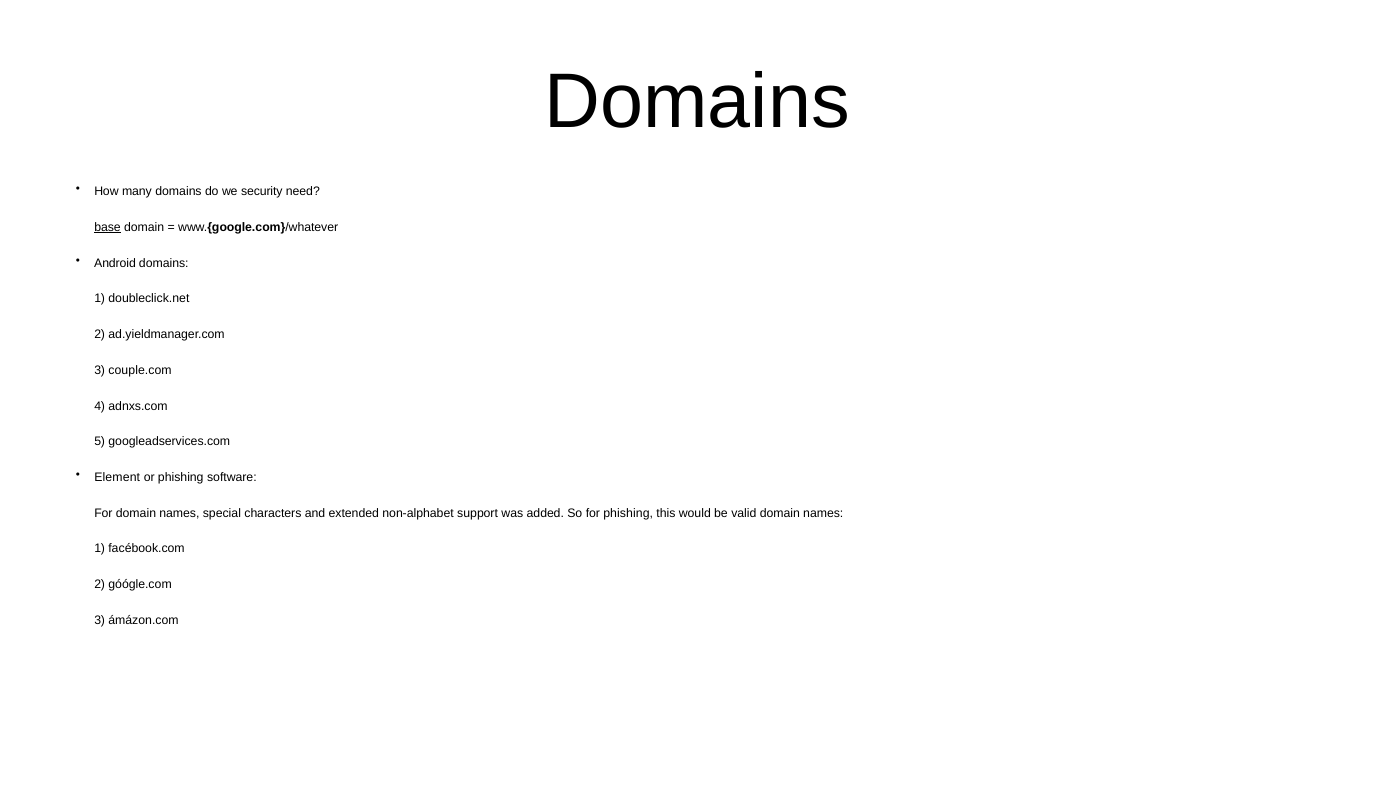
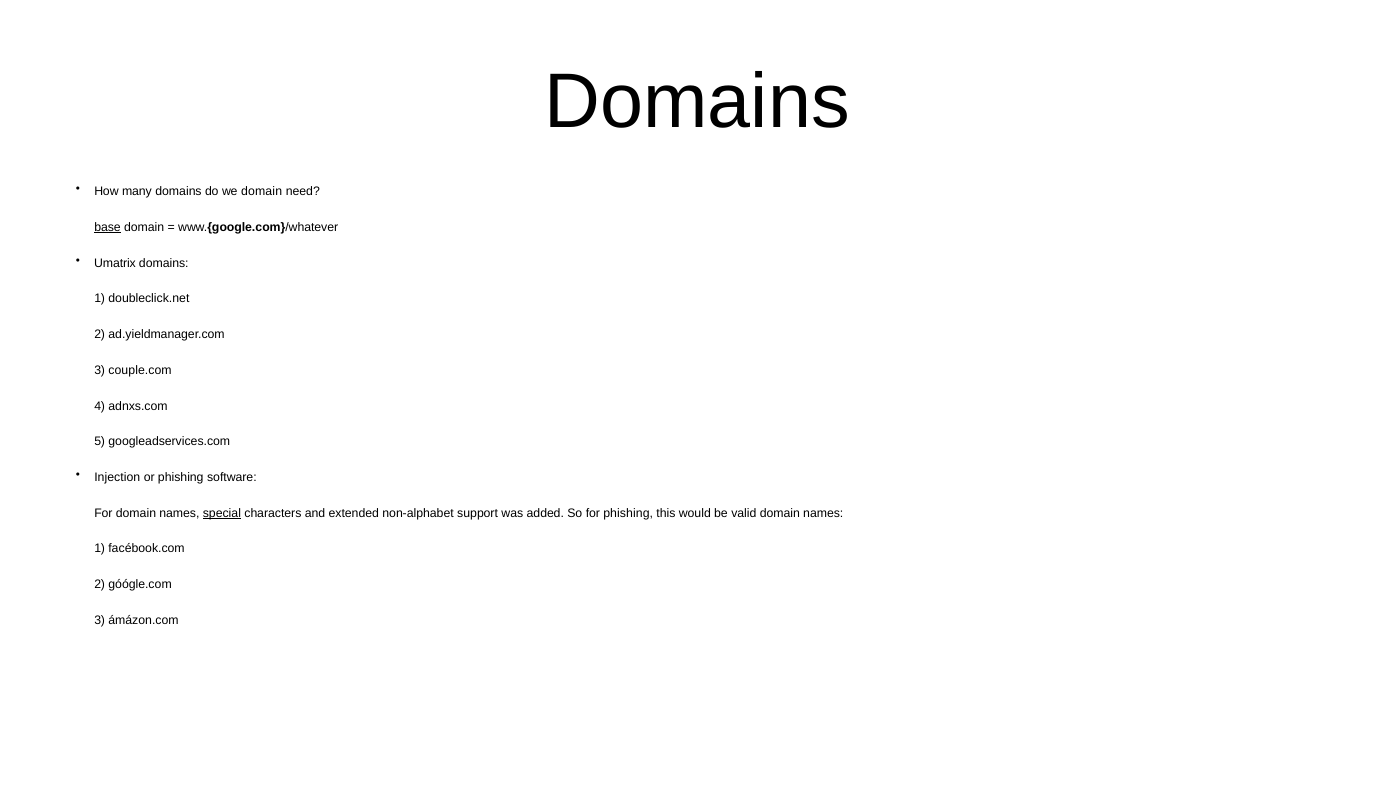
we security: security -> domain (262, 192)
Android: Android -> Umatrix (115, 263)
Element: Element -> Injection (117, 477)
special underline: none -> present (222, 513)
